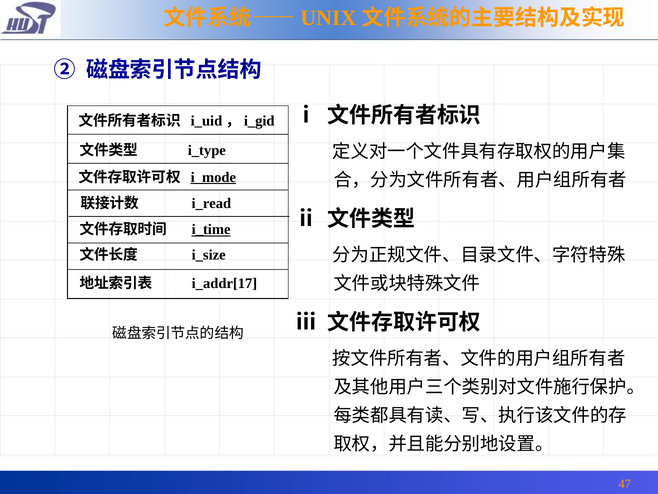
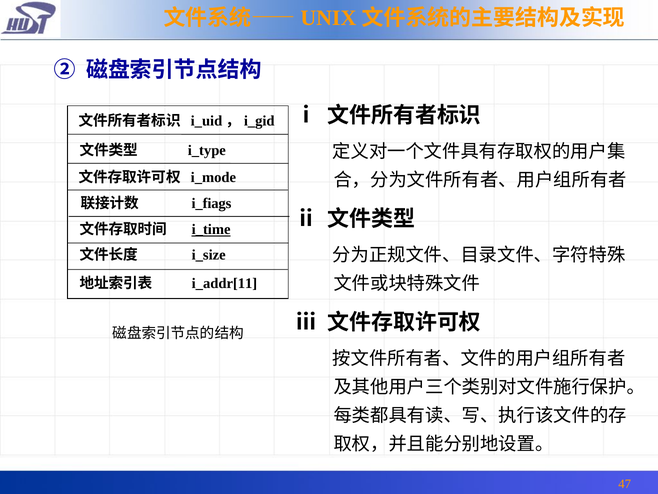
i_mode underline: present -> none (213, 177)
i_read: i_read -> i_fiags (211, 203)
i_addr[17: i_addr[17 -> i_addr[11 (224, 283)
